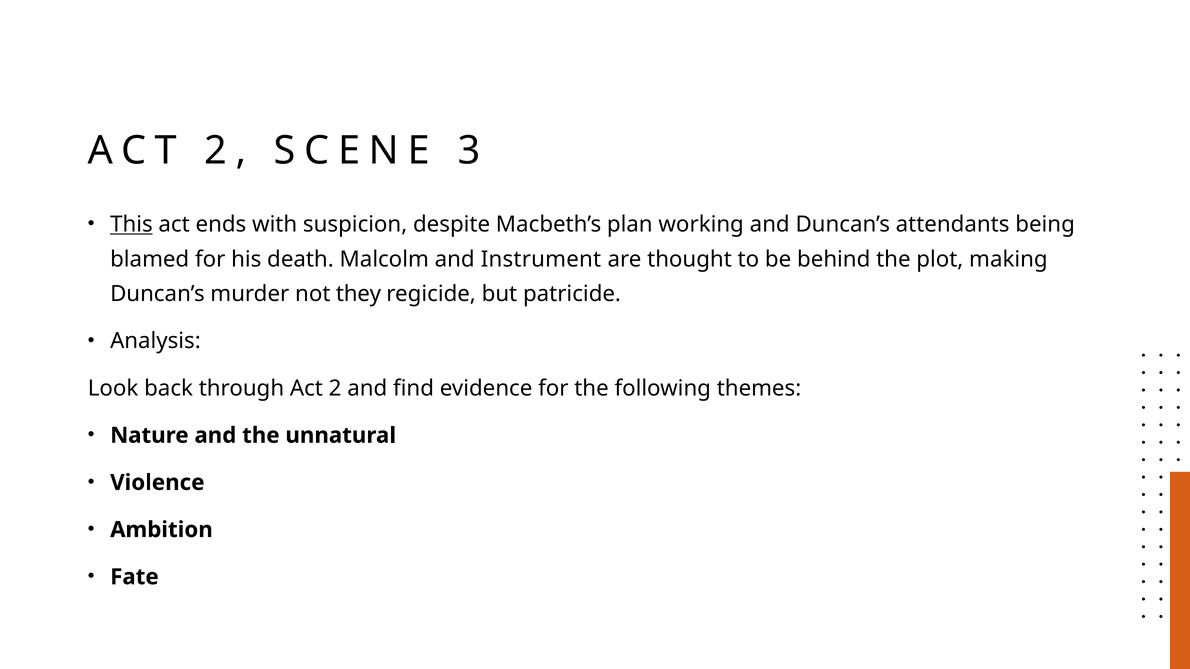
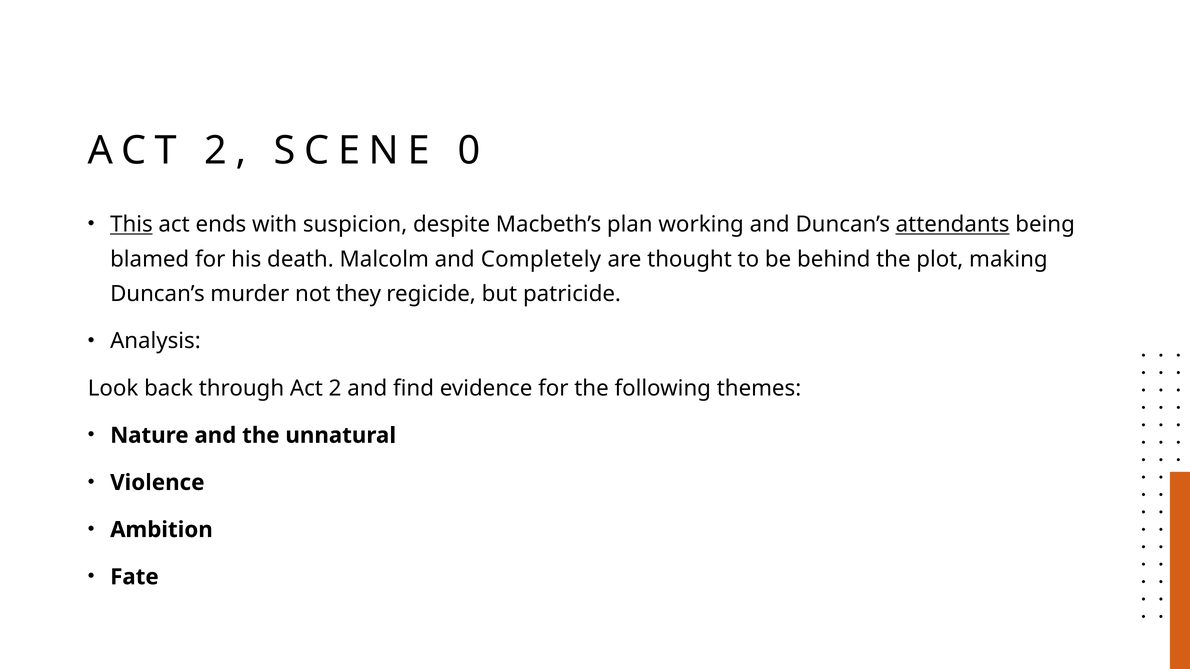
3: 3 -> 0 (469, 151)
attendants underline: none -> present (953, 225)
Instrument: Instrument -> Completely (541, 259)
